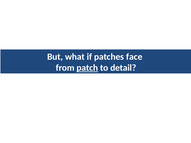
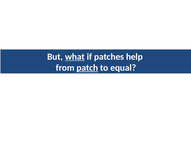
what underline: none -> present (75, 57)
face: face -> help (134, 57)
detail: detail -> equal (123, 68)
